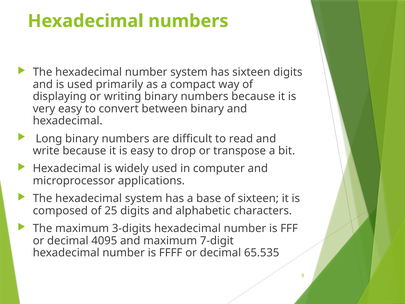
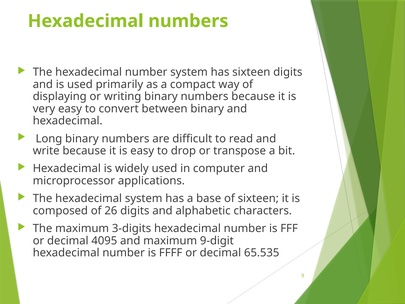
25: 25 -> 26 (111, 211)
7-digit: 7-digit -> 9-digit (217, 240)
